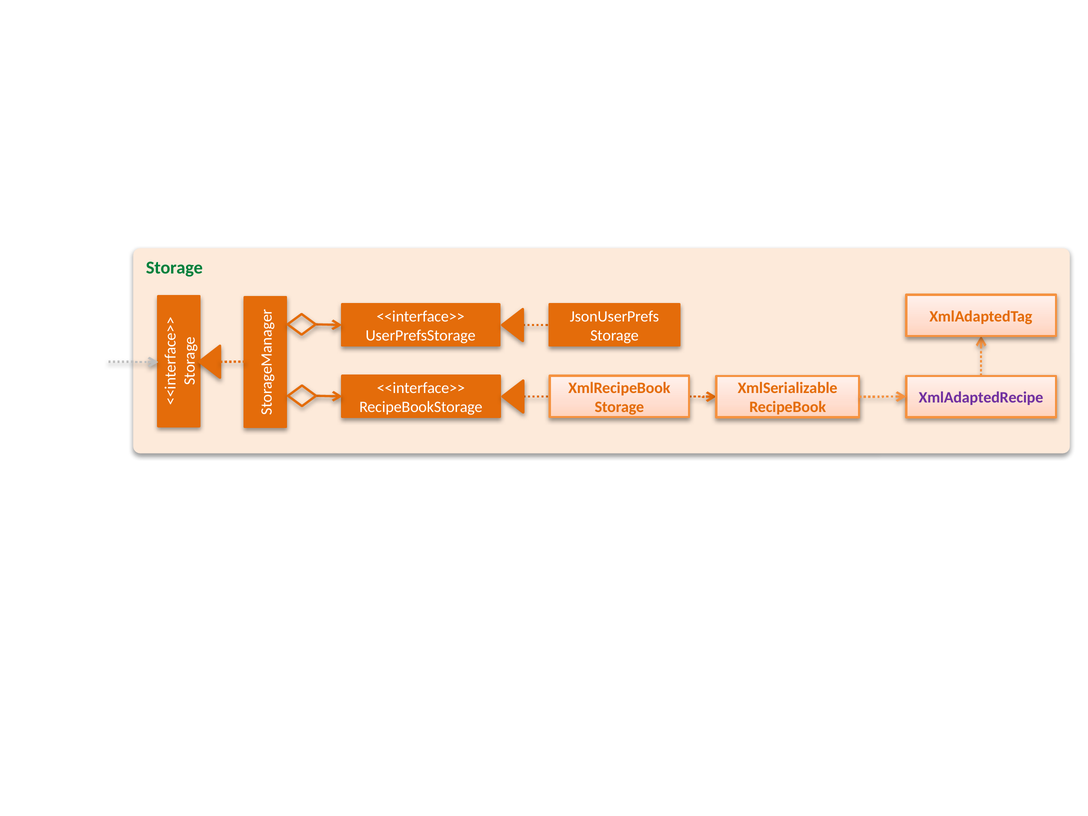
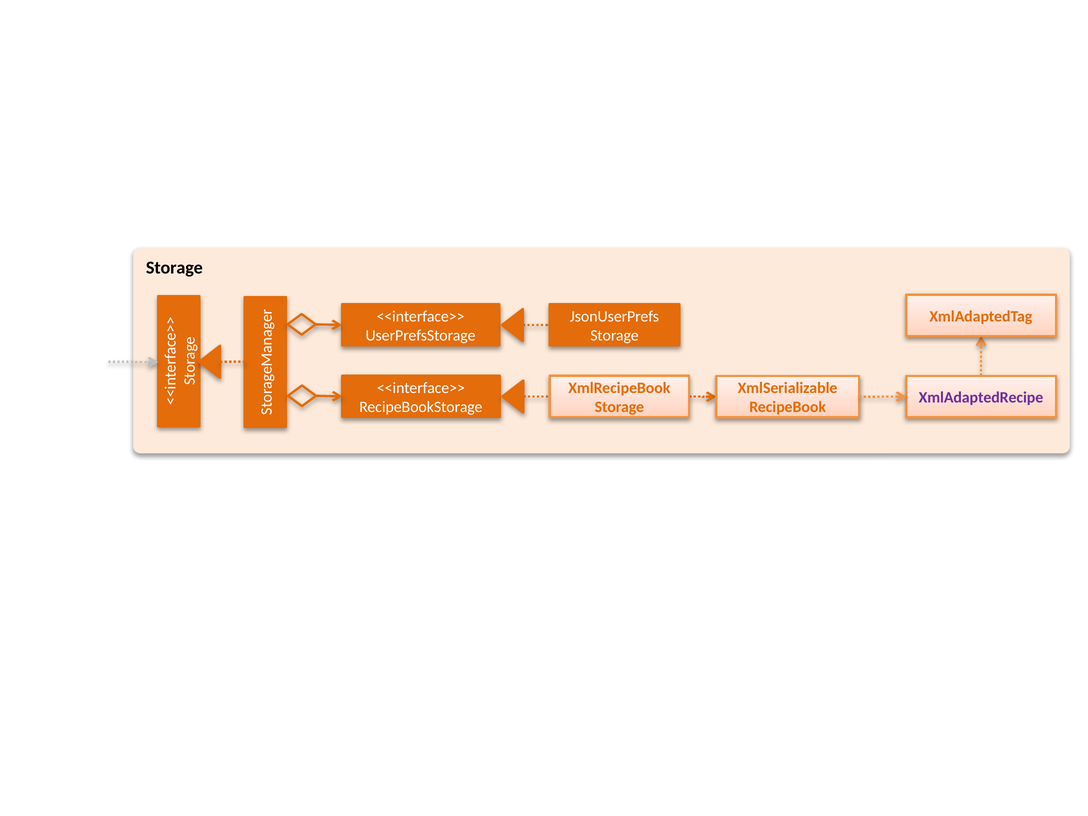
Storage colour: green -> black (174, 268)
